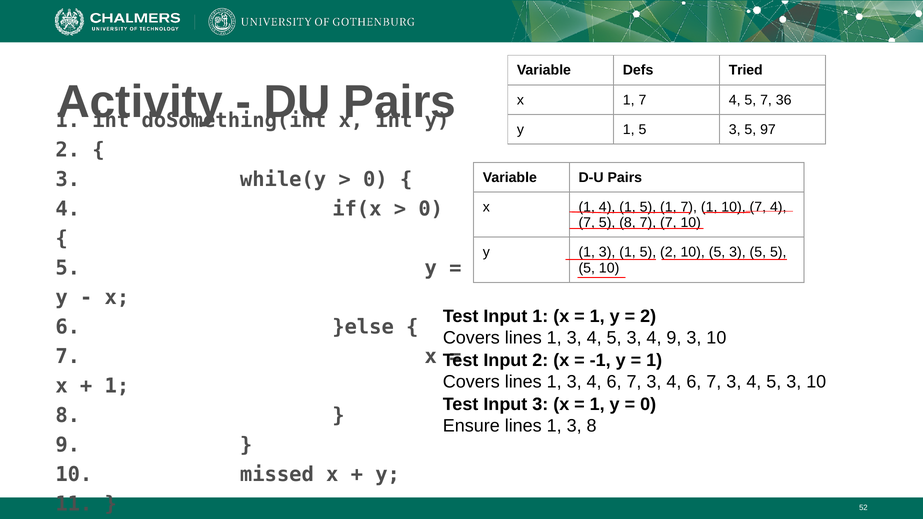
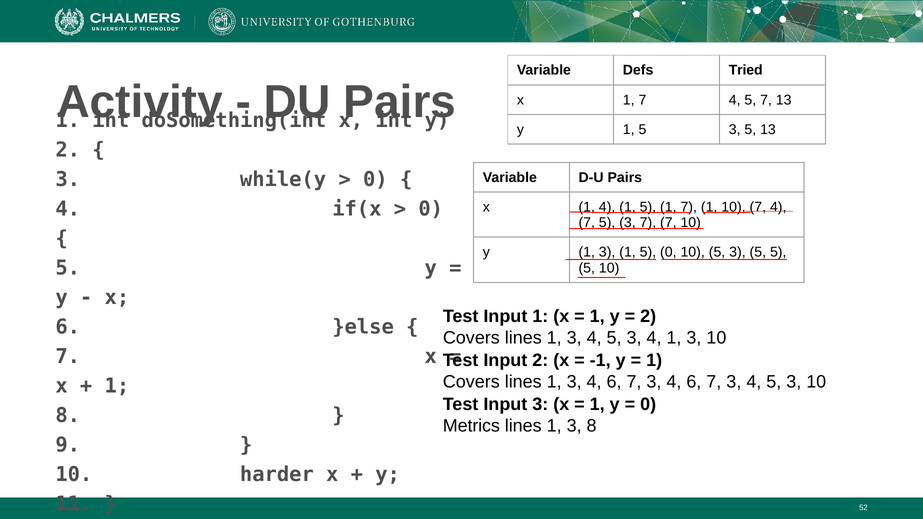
7 36: 36 -> 13 (784, 100)
5 97: 97 -> 13 (768, 129)
7 5 8: 8 -> 3 (628, 223)
5 2: 2 -> 0 (668, 252)
3 4 9: 9 -> 1 (674, 338)
Ensure: Ensure -> Metrics (471, 426)
missed: missed -> harder (277, 475)
